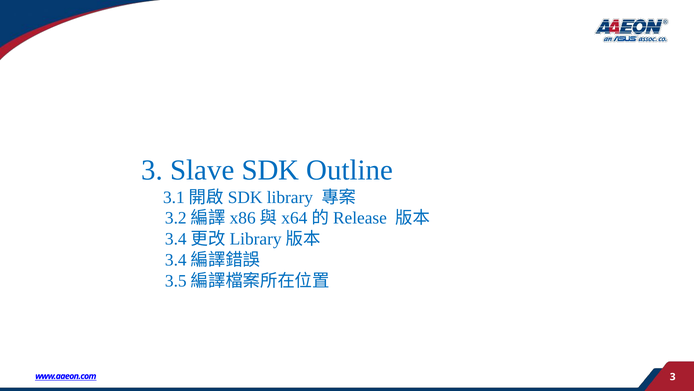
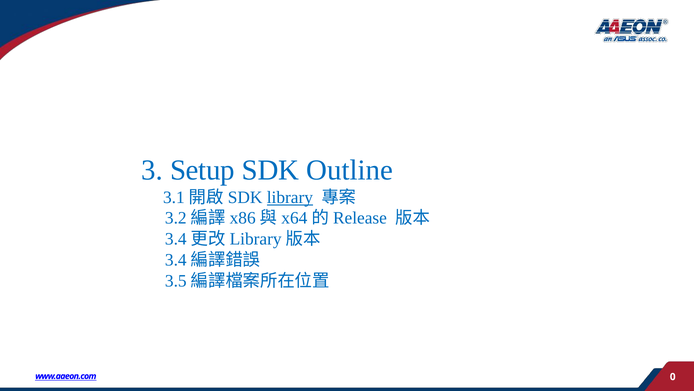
Slave: Slave -> Setup (202, 170)
library underline: none -> present (290, 197)
www.aaeon.com 3: 3 -> 0 (673, 376)
